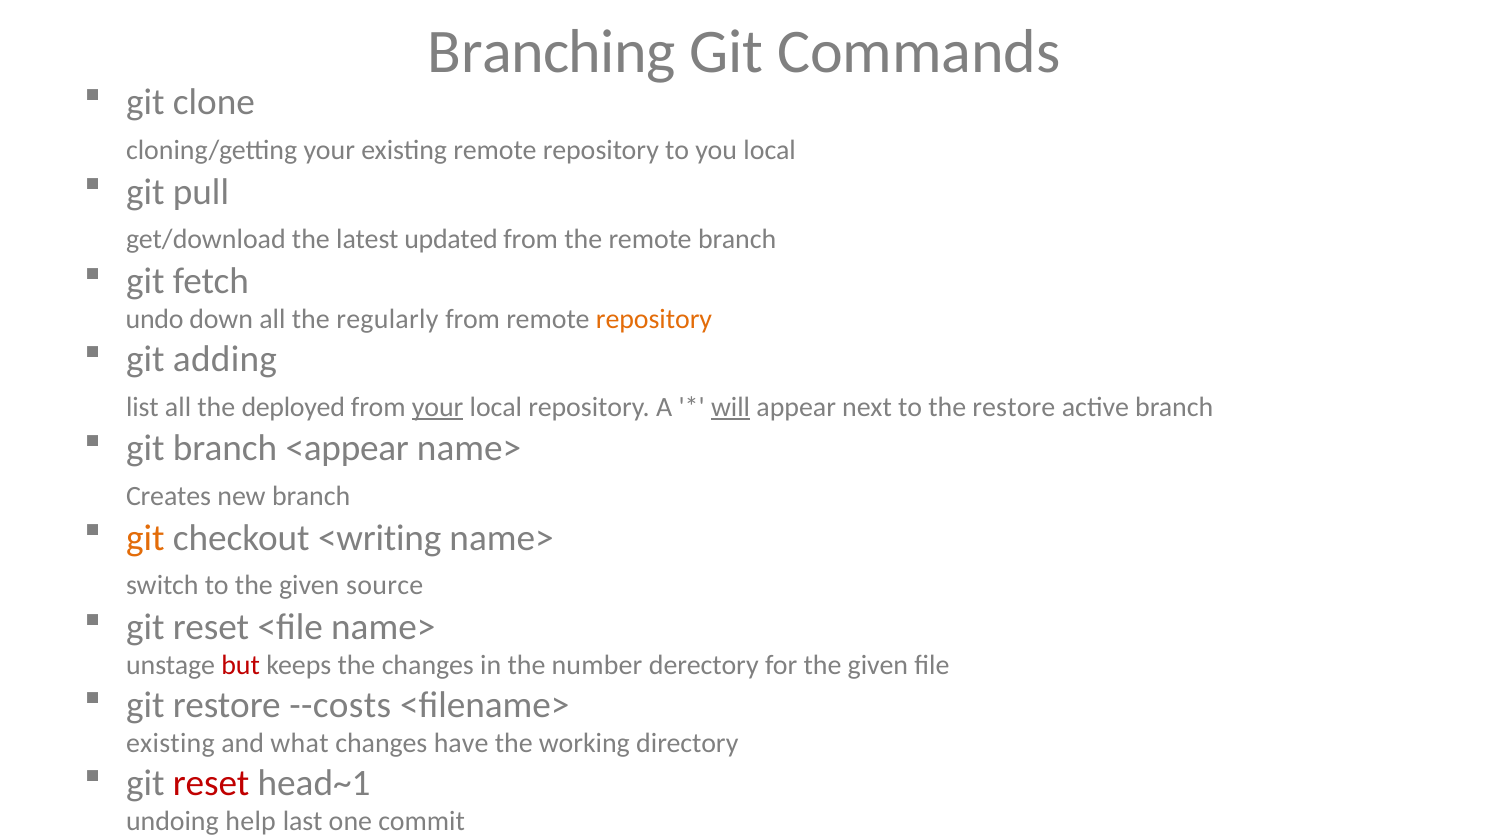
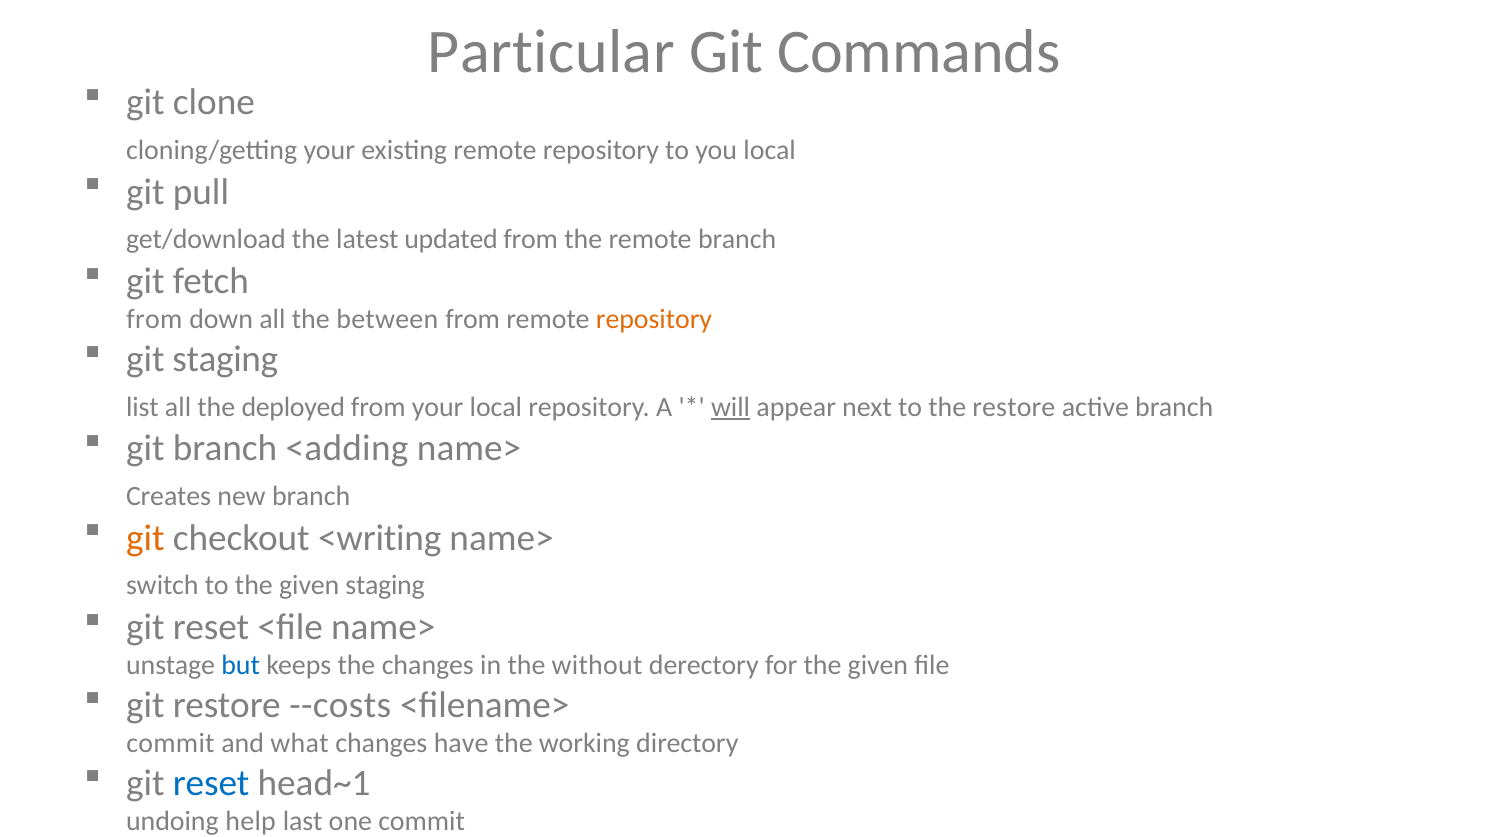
Branching: Branching -> Particular (551, 52)
undo: undo -> from (154, 320)
regularly: regularly -> between (387, 320)
git adding: adding -> staging (225, 359)
your underline: present -> none (438, 407)
<appear: <appear -> <adding (347, 449)
given source: source -> staging (385, 586)
but colour: red -> blue (241, 666)
number: number -> without (597, 666)
existing: existing -> commit (170, 744)
reset colour: red -> blue (211, 784)
